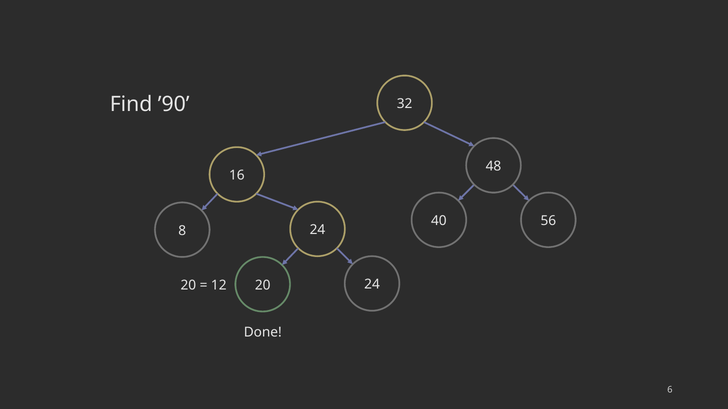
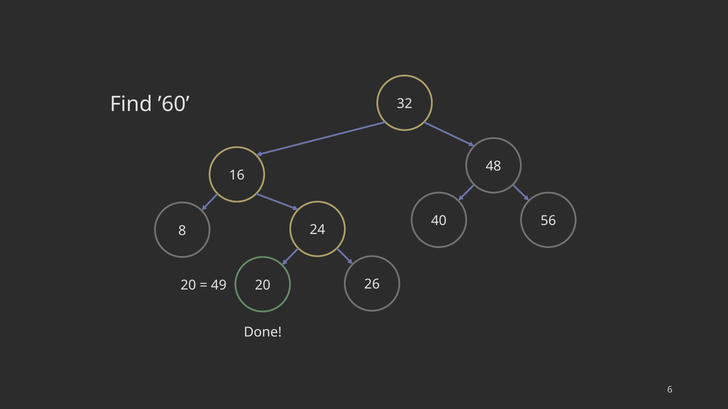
’90: ’90 -> ’60 (174, 104)
12: 12 -> 49 (219, 285)
20 24: 24 -> 26 (372, 285)
